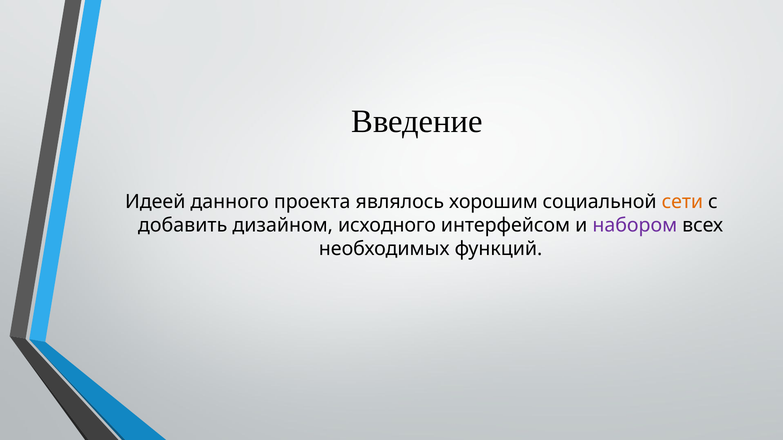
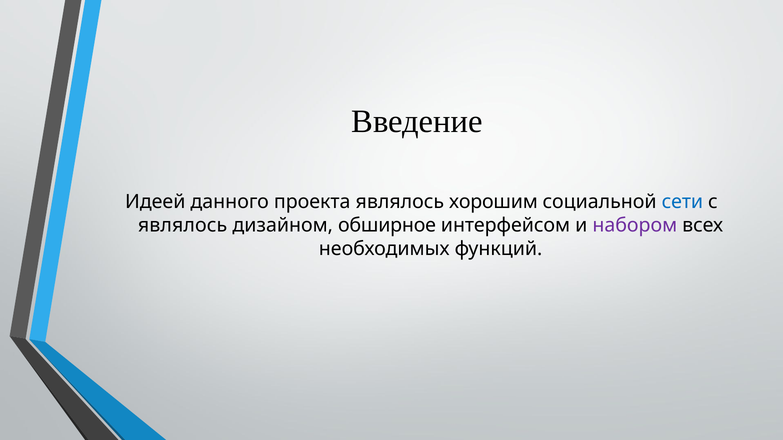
сети colour: orange -> blue (682, 202)
добавить: добавить -> являлось (183, 226)
исходного: исходного -> обширное (387, 226)
